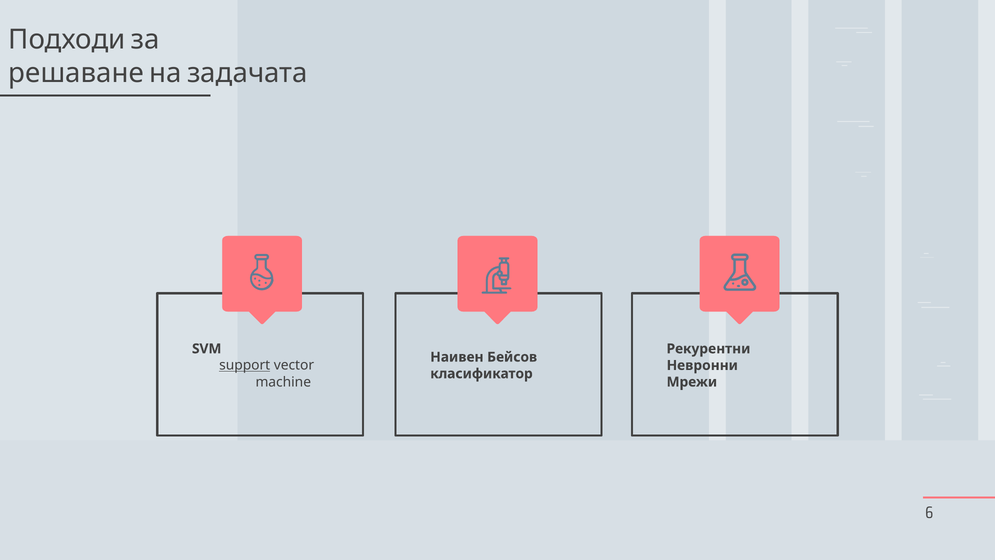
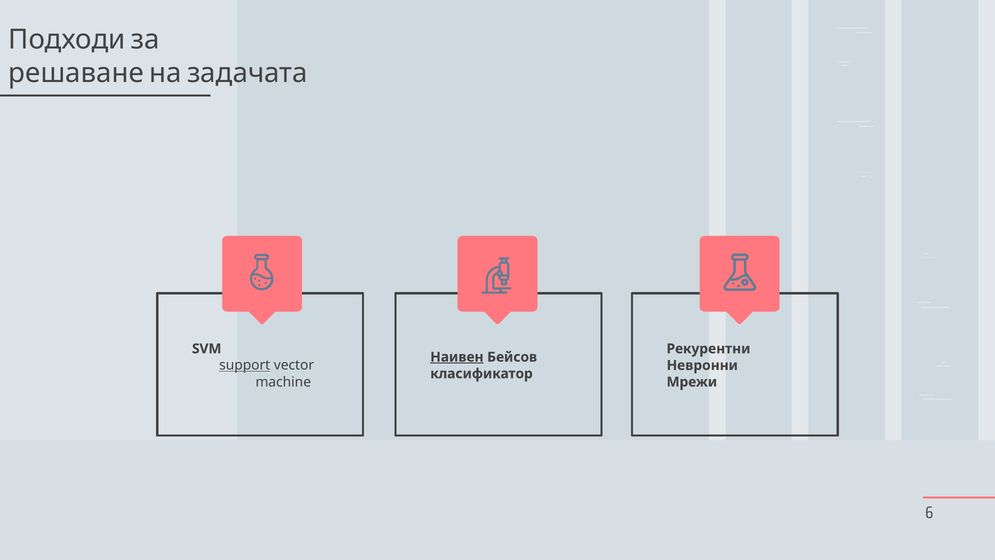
Наивен underline: none -> present (457, 357)
